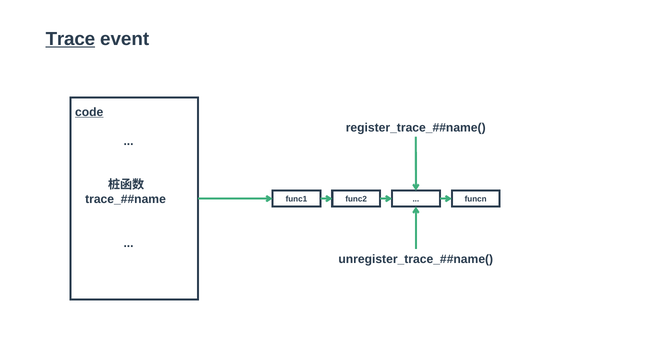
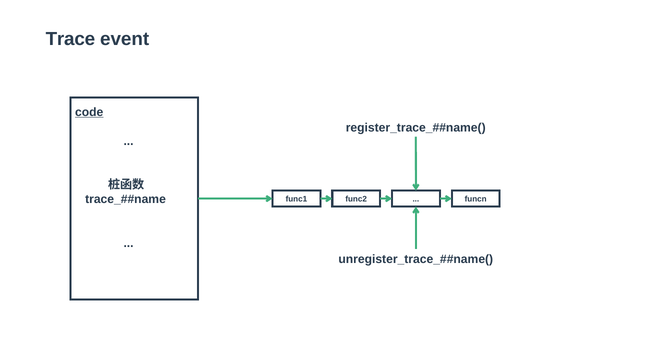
Trace underline: present -> none (70, 39)
